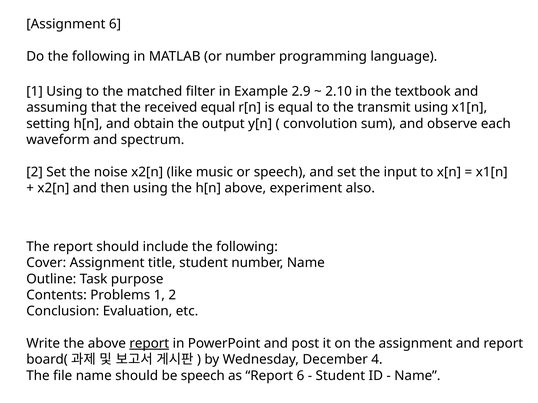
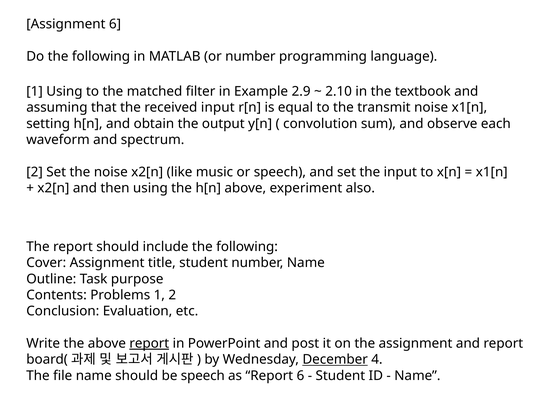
received equal: equal -> input (218, 108)
transmit using: using -> noise (431, 108)
December underline: none -> present (335, 360)
